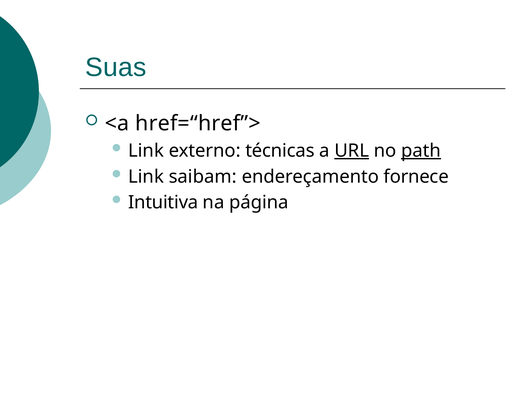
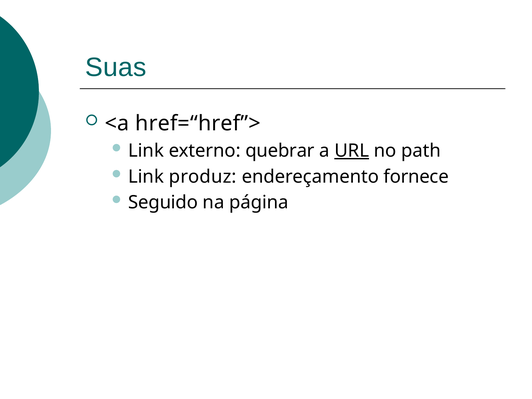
técnicas: técnicas -> quebrar (280, 151)
path underline: present -> none (421, 151)
saibam: saibam -> produz (203, 177)
Intuitiva: Intuitiva -> Seguido (163, 202)
